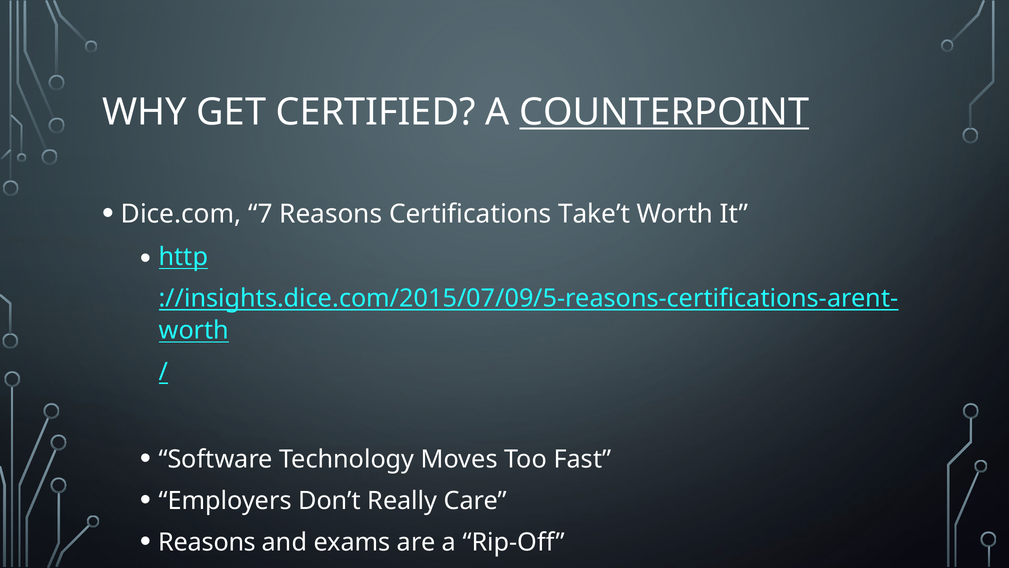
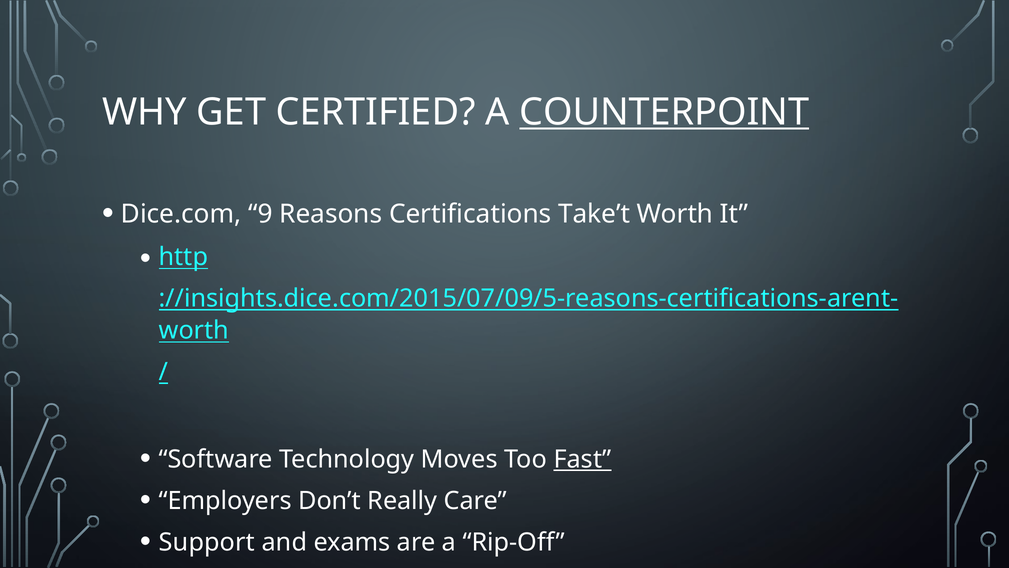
7: 7 -> 9 (260, 214)
Fast underline: none -> present (582, 459)
Reasons: Reasons -> Support (207, 542)
